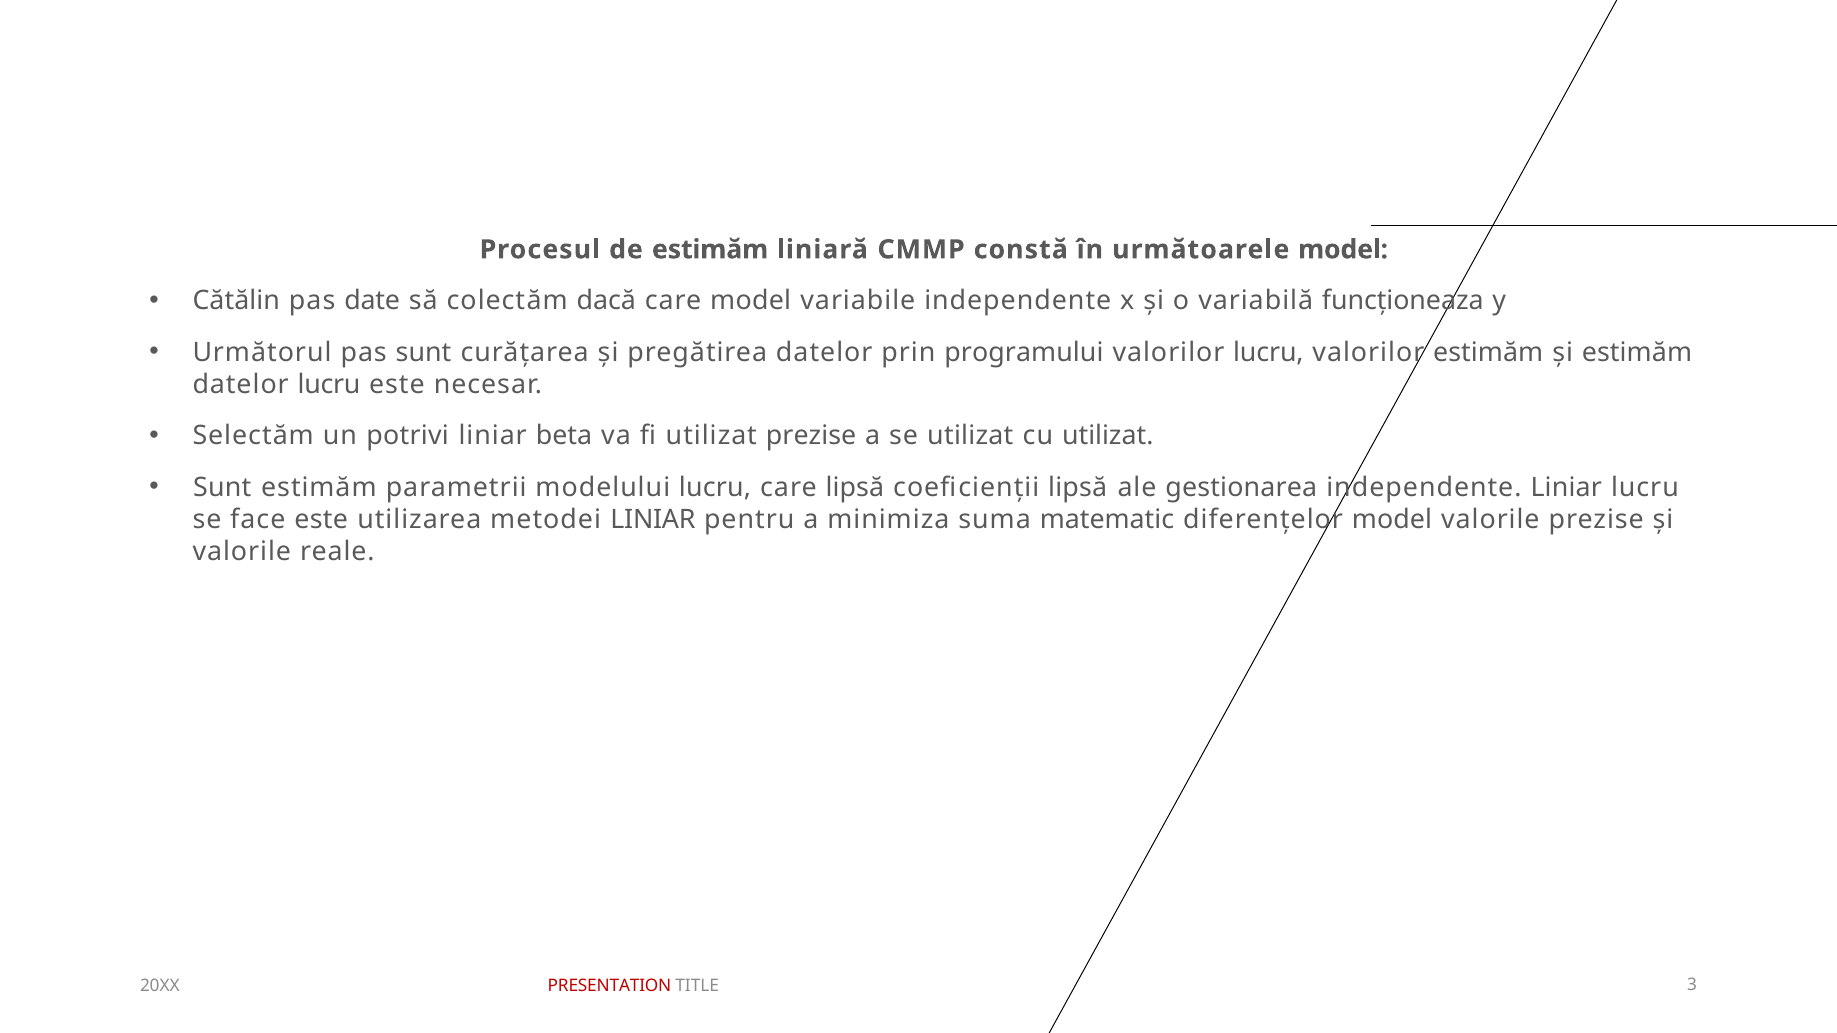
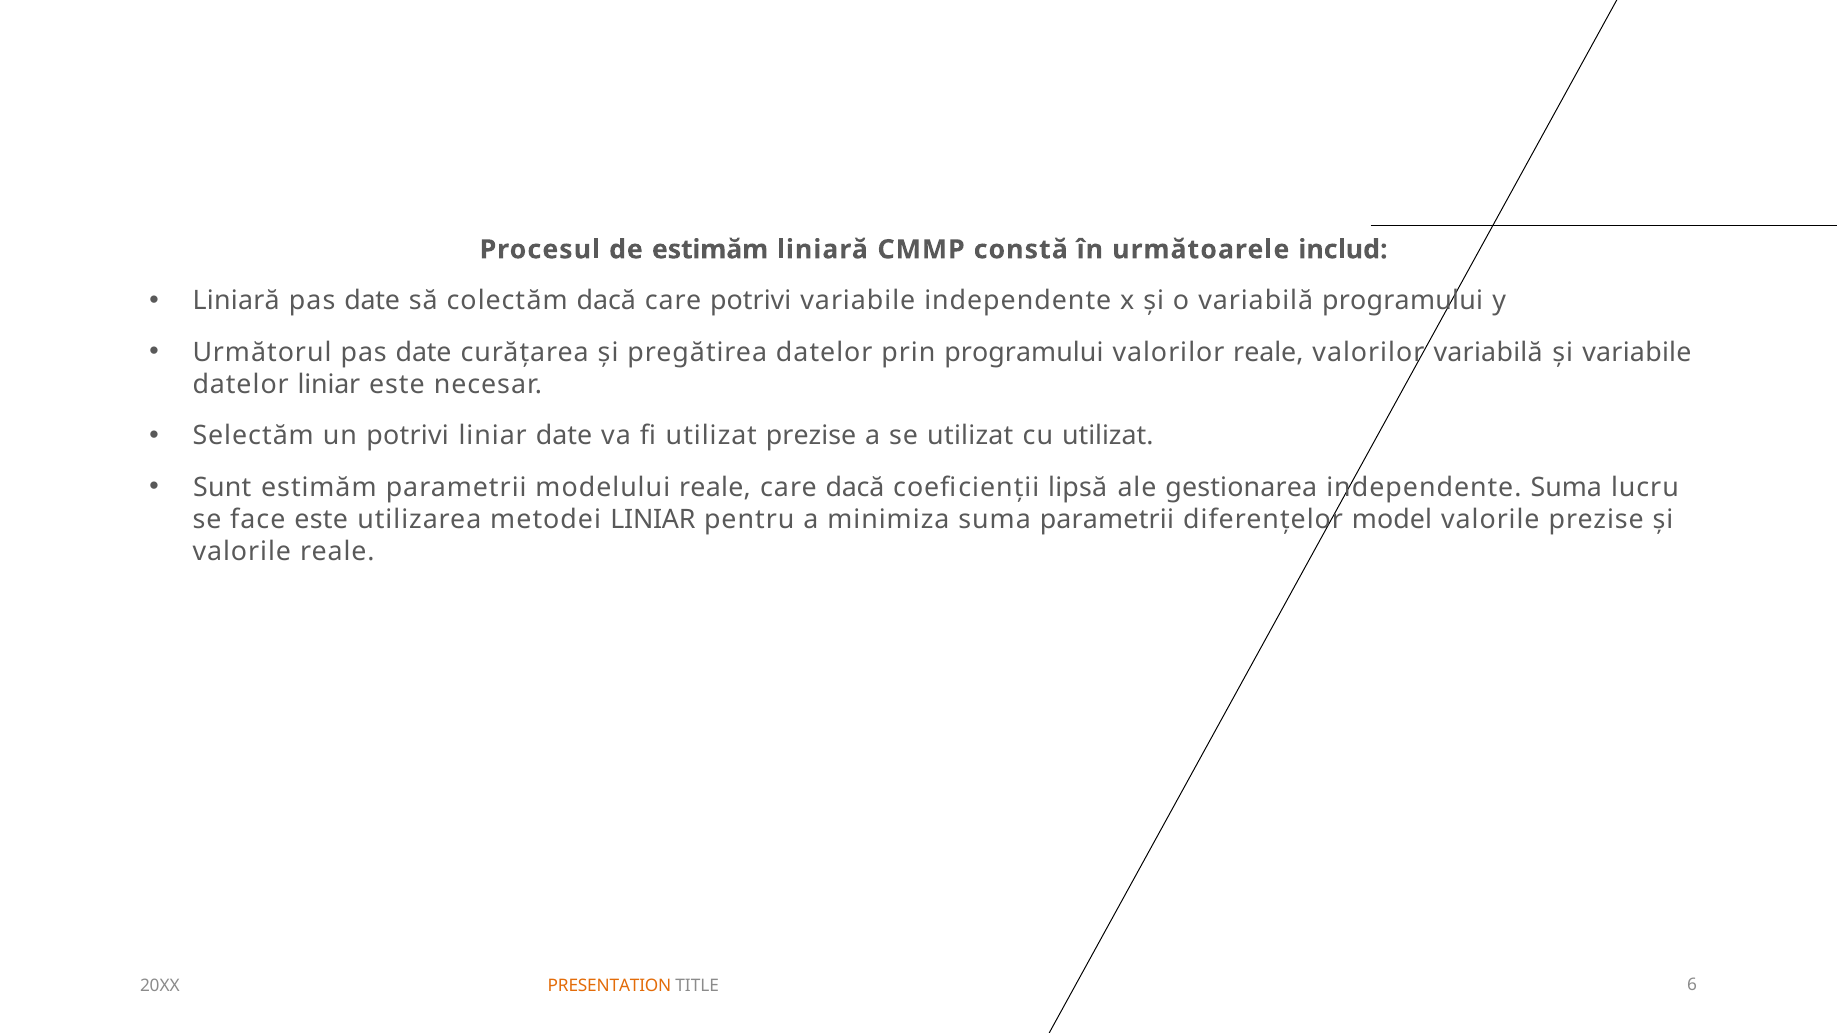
următoarele model: model -> includ (1343, 250)
Cătălin: Cătălin -> Liniară (236, 301)
care model: model -> potrivi (751, 301)
variabilă funcționeaza: funcționeaza -> programului (1403, 301)
Următorul pas sunt: sunt -> date (424, 352)
valorilor lucru: lucru -> reale (1268, 352)
valorilor estimăm: estimăm -> variabilă (1488, 352)
și estimăm: estimăm -> variabile (1637, 352)
datelor lucru: lucru -> liniar (329, 385)
liniar beta: beta -> date (564, 436)
modelului lucru: lucru -> reale (715, 487)
care lipsă: lipsă -> dacă (855, 487)
independente Liniar: Liniar -> Suma (1566, 487)
suma matematic: matematic -> parametrii (1107, 520)
PRESENTATION colour: red -> orange (610, 986)
3: 3 -> 6 (1692, 985)
